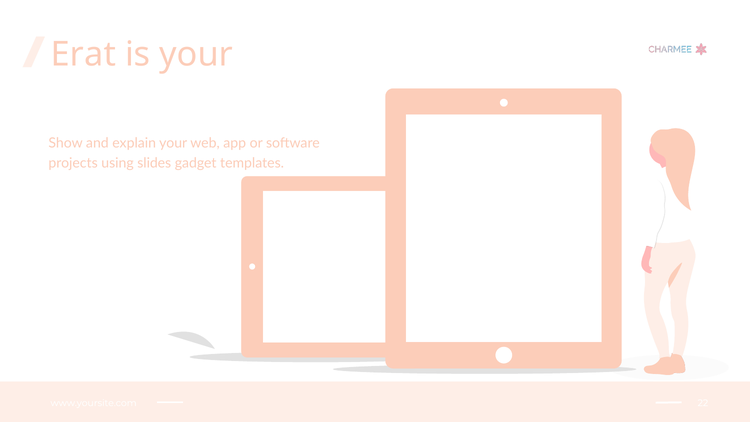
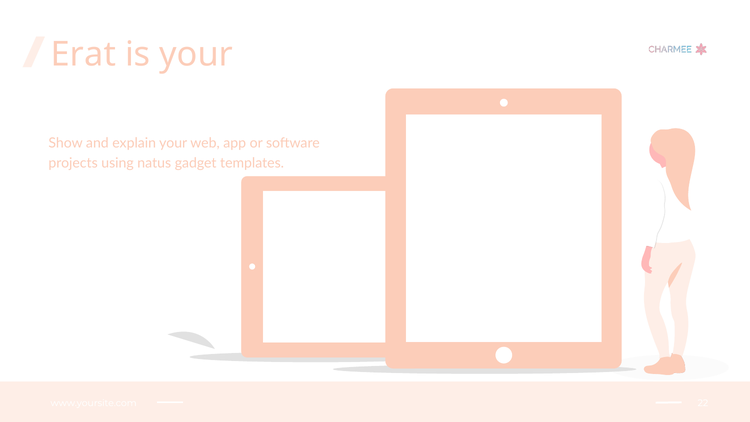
slides: slides -> natus (154, 163)
